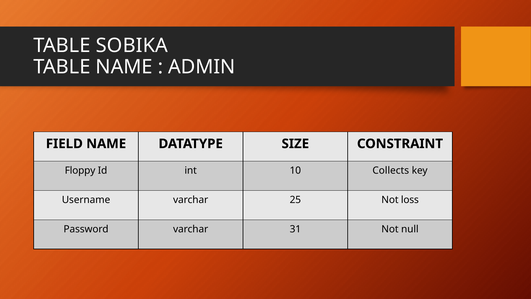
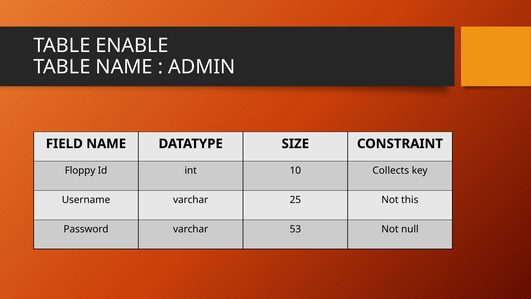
SOBIKA: SOBIKA -> ENABLE (132, 45)
loss: loss -> this (410, 200)
31: 31 -> 53 (295, 229)
